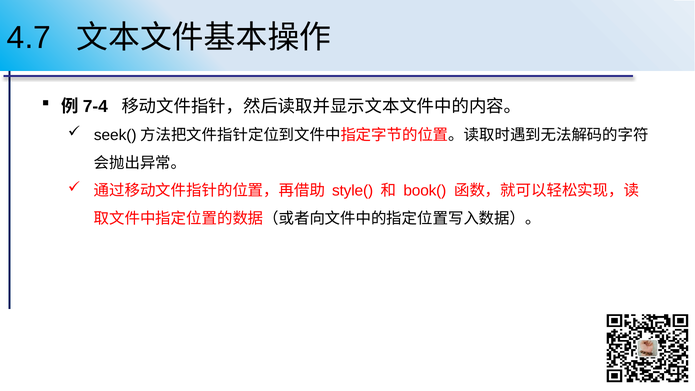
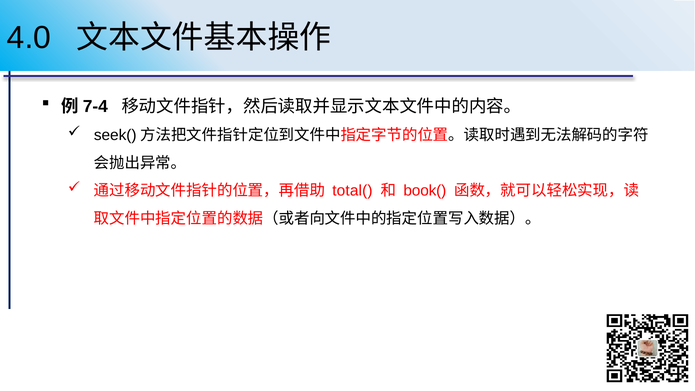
4.7: 4.7 -> 4.0 (29, 38)
style(: style( -> total( (352, 191)
